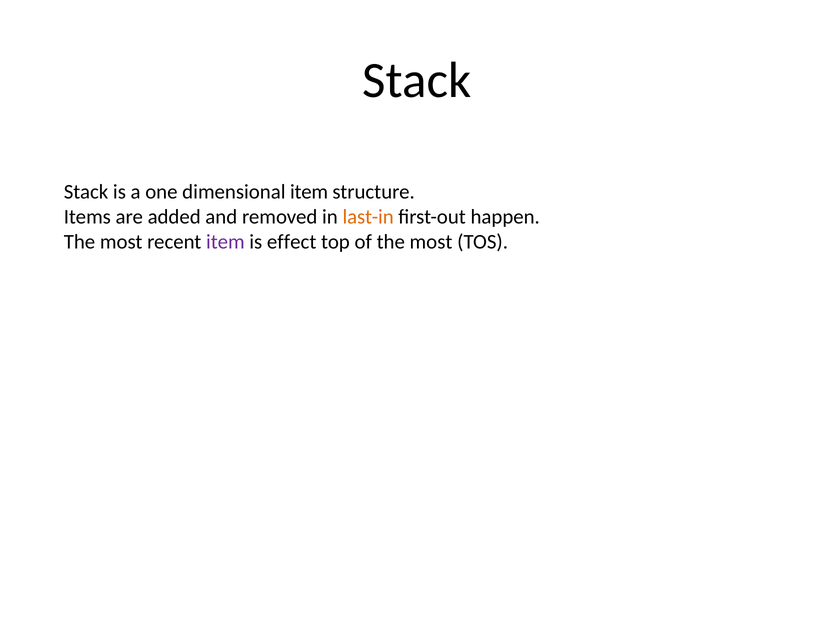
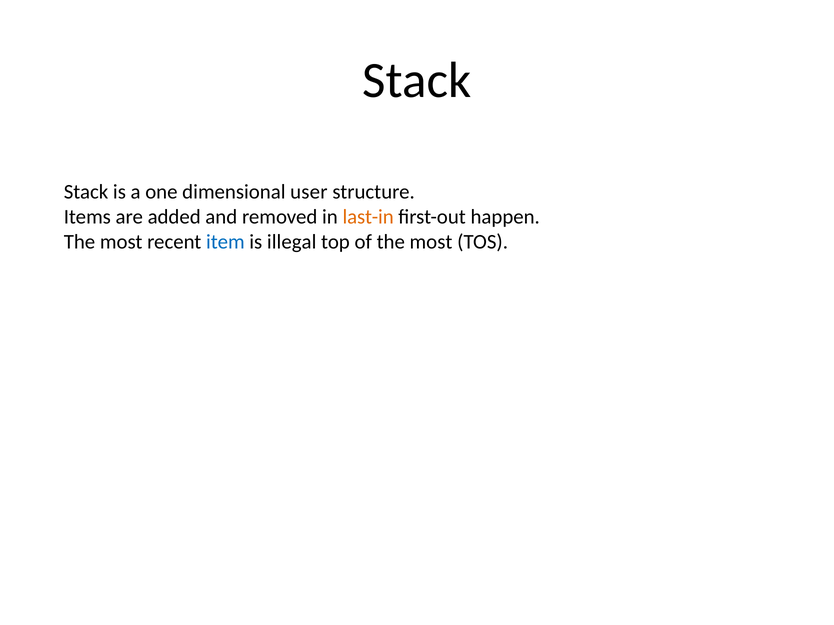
dimensional item: item -> user (309, 192)
item colour: purple -> blue (225, 242)
effect: effect -> illegal (292, 242)
